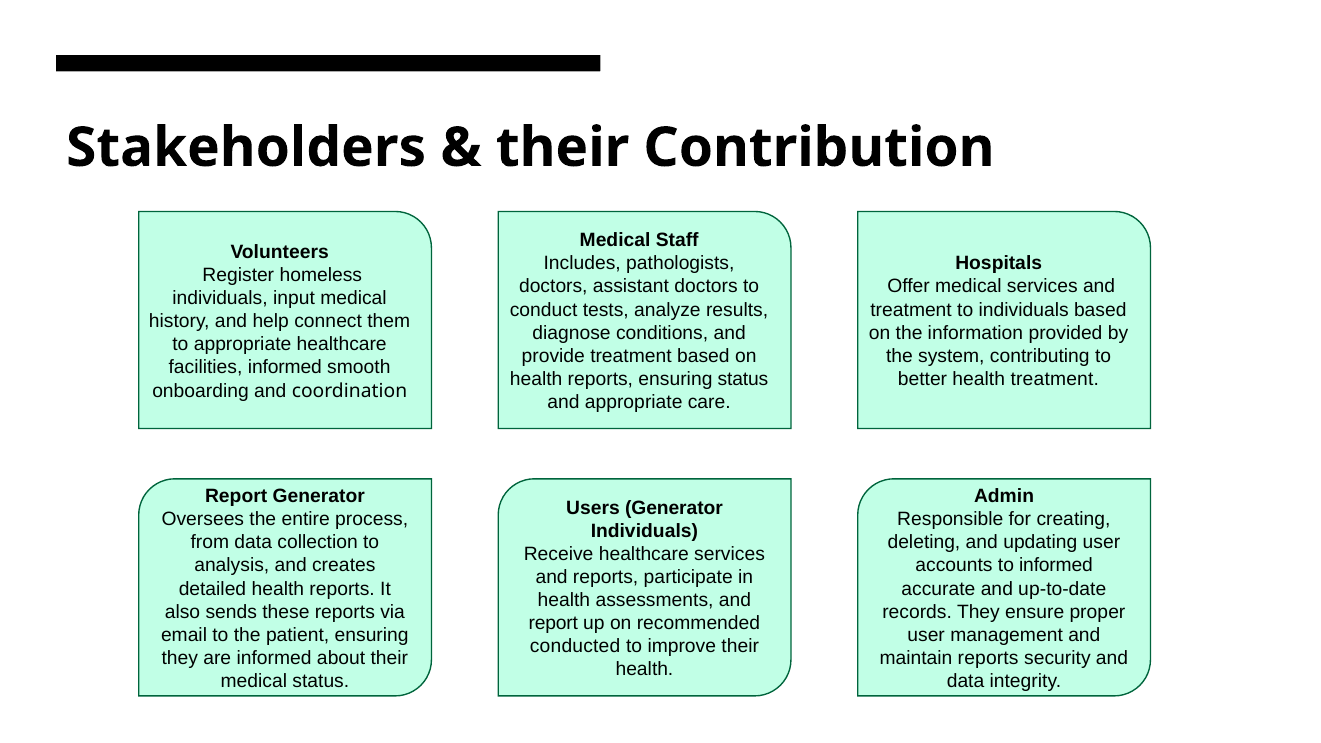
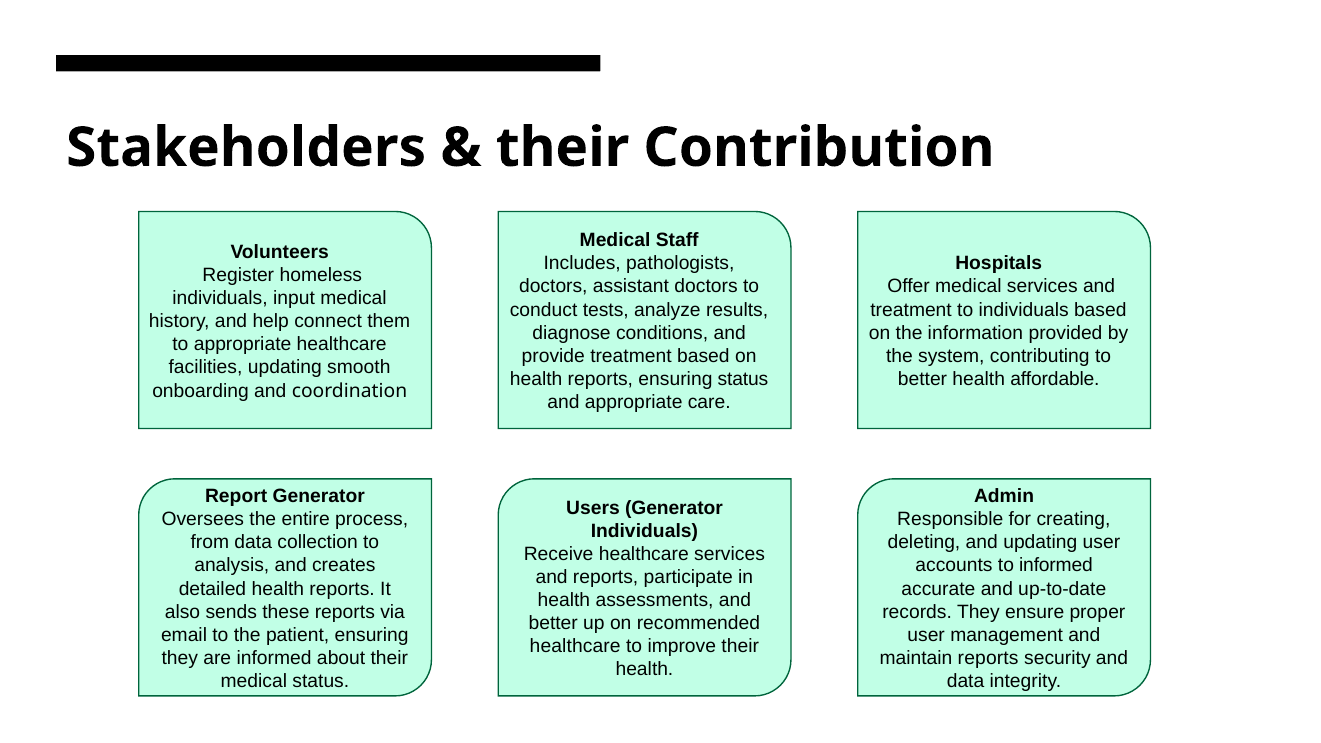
facilities informed: informed -> updating (285, 368)
health treatment: treatment -> affordable (1055, 379)
report: report -> better (553, 623)
conducted: conducted -> healthcare (575, 647)
